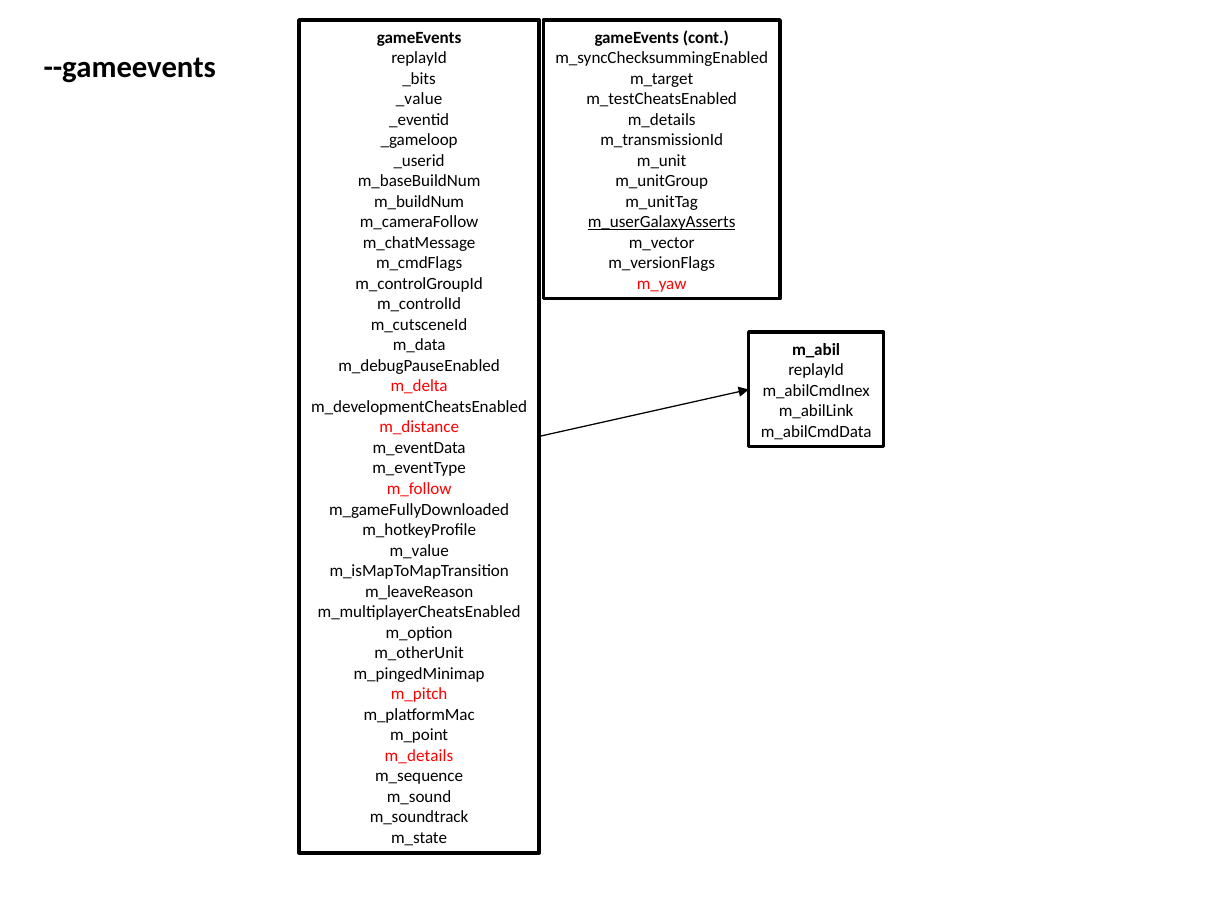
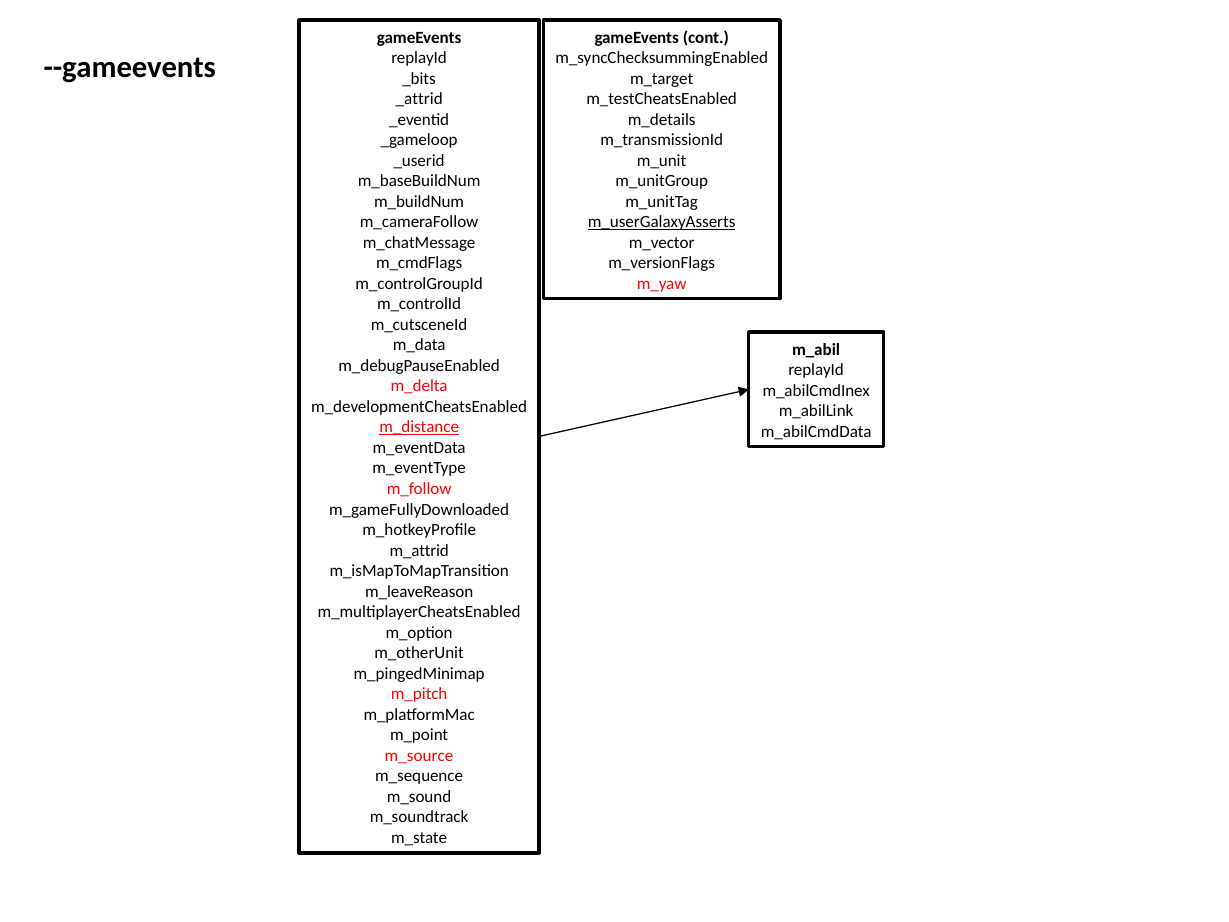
_value: _value -> _attrid (419, 99)
m_distance underline: none -> present (419, 427)
m_value: m_value -> m_attrid (419, 550)
m_details: m_details -> m_source (419, 755)
